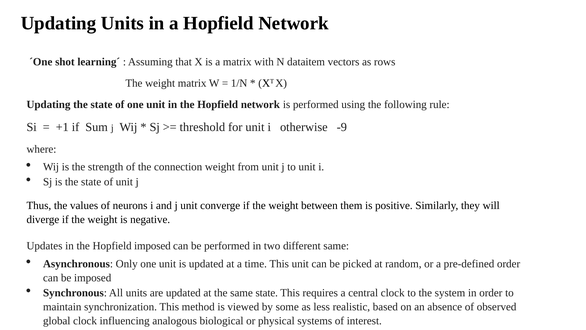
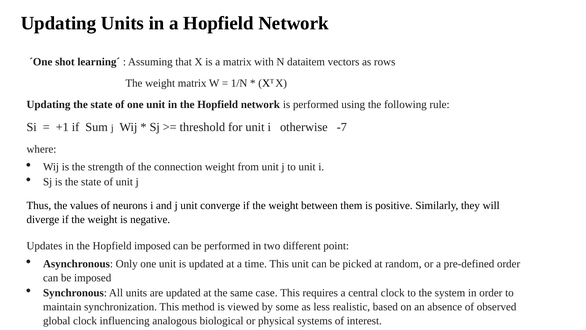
-9: -9 -> -7 (342, 127)
different same: same -> point (336, 246)
same state: state -> case (267, 292)
